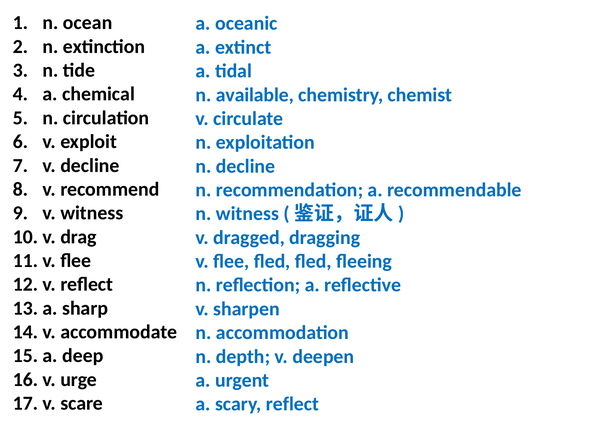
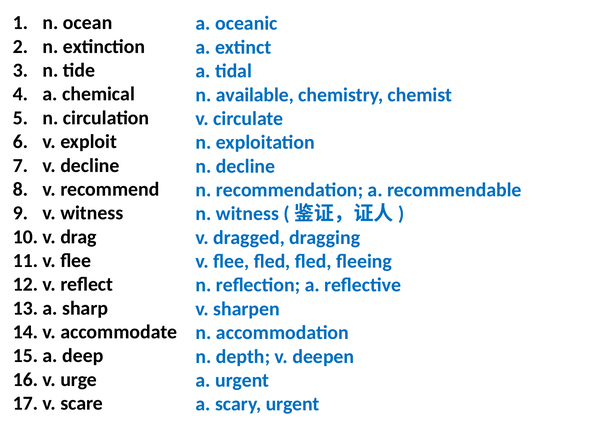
scary reflect: reflect -> urgent (293, 404)
